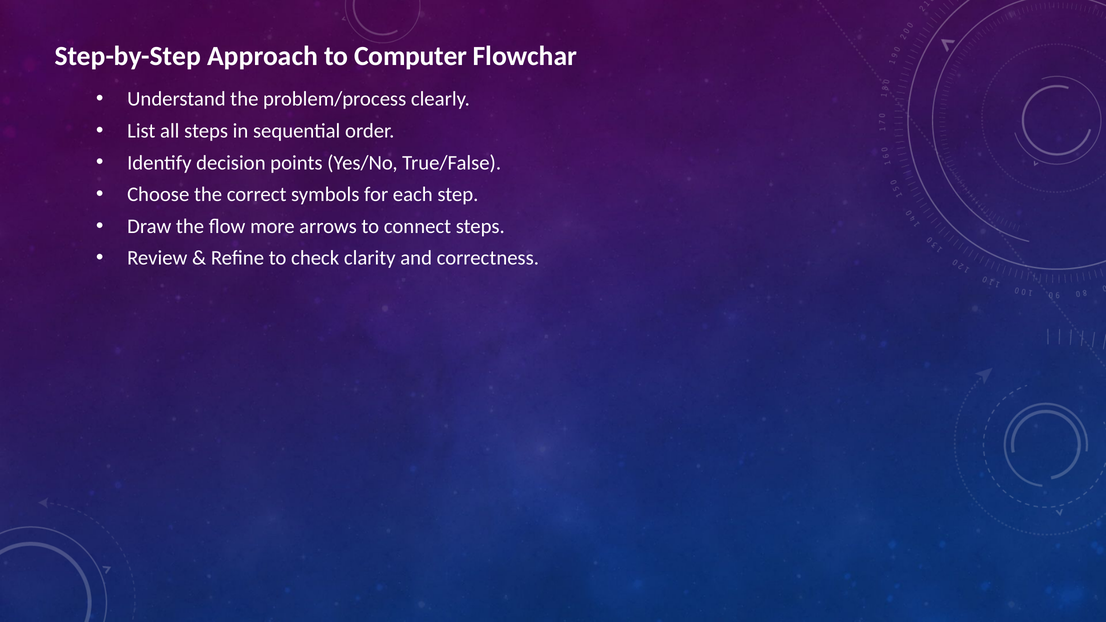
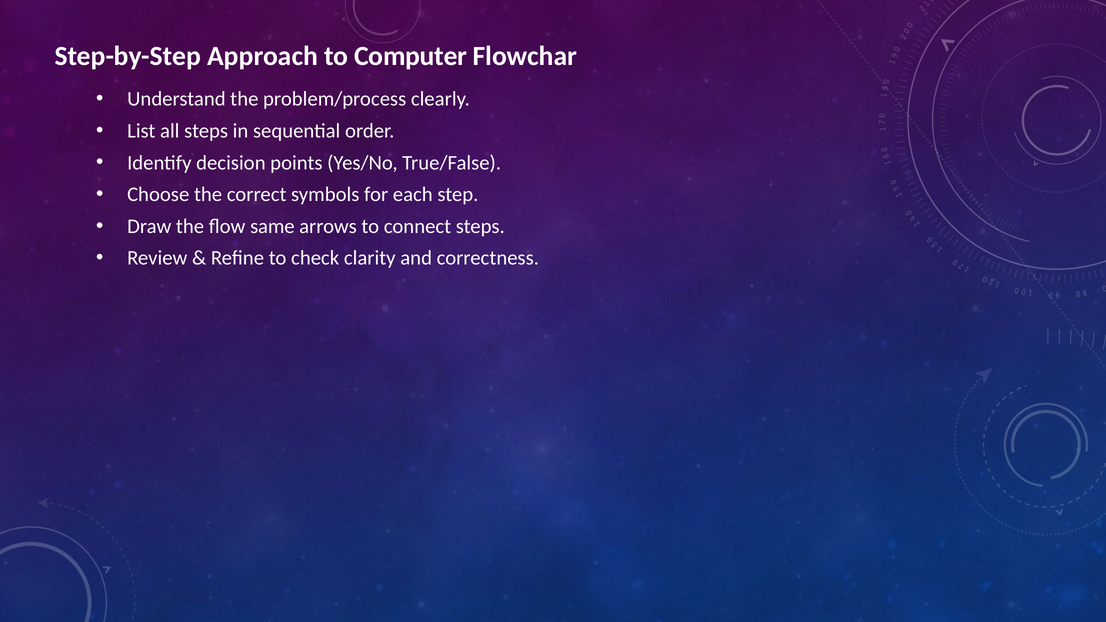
more: more -> same (272, 226)
